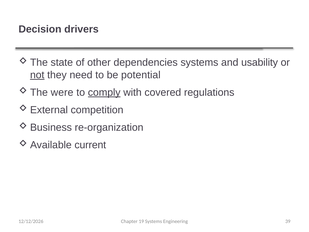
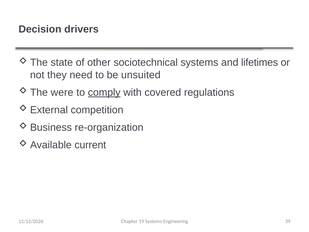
dependencies: dependencies -> sociotechnical (146, 62)
usability: usability -> lifetimes (260, 62)
not underline: present -> none (37, 75)
potential: potential -> unsuited (141, 75)
